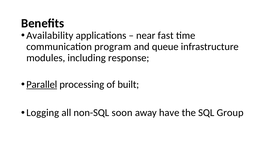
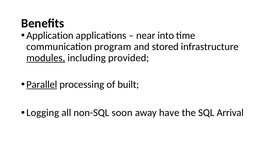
Availability: Availability -> Application (50, 35)
fast: fast -> into (166, 35)
queue: queue -> stored (165, 47)
modules underline: none -> present (46, 58)
response: response -> provided (129, 58)
Group: Group -> Arrival (230, 113)
